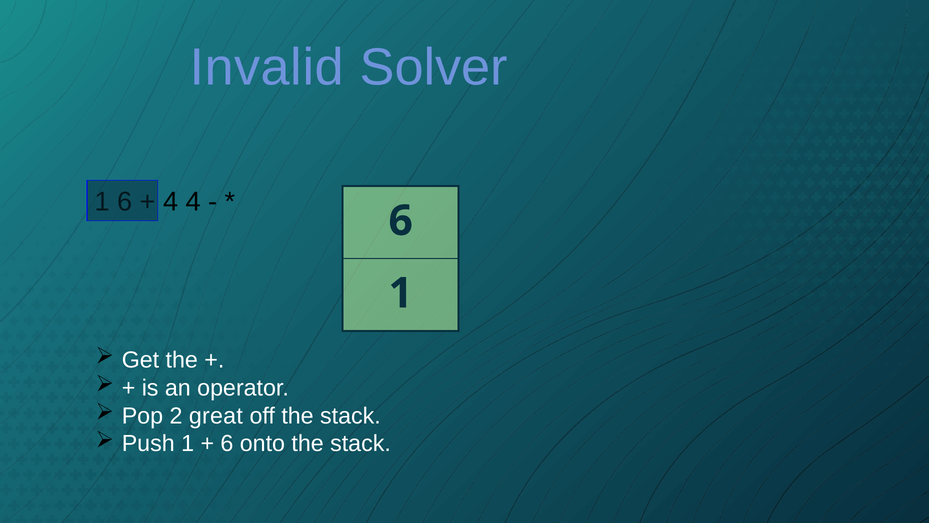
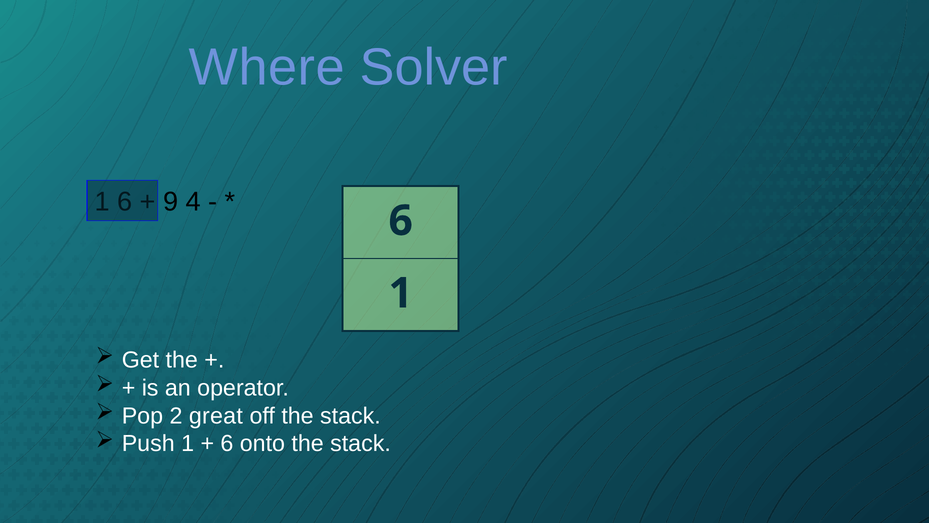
Invalid: Invalid -> Where (267, 67)
4: 4 -> 9 (171, 202)
